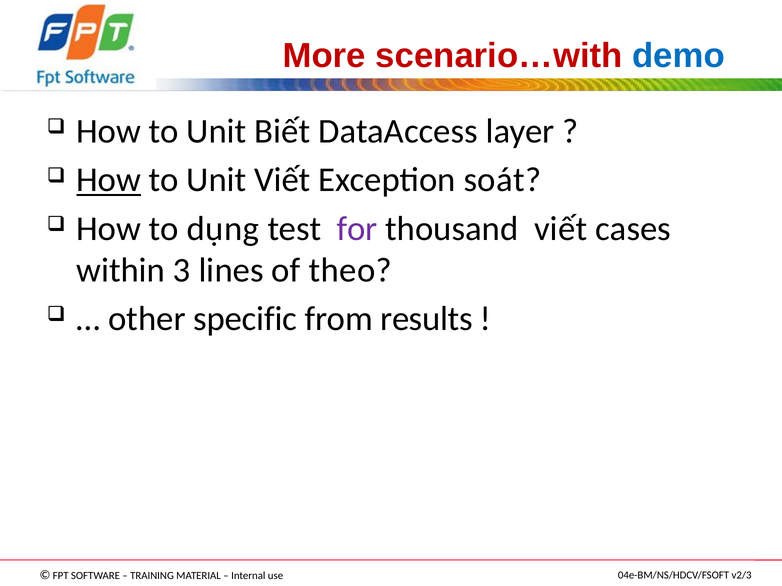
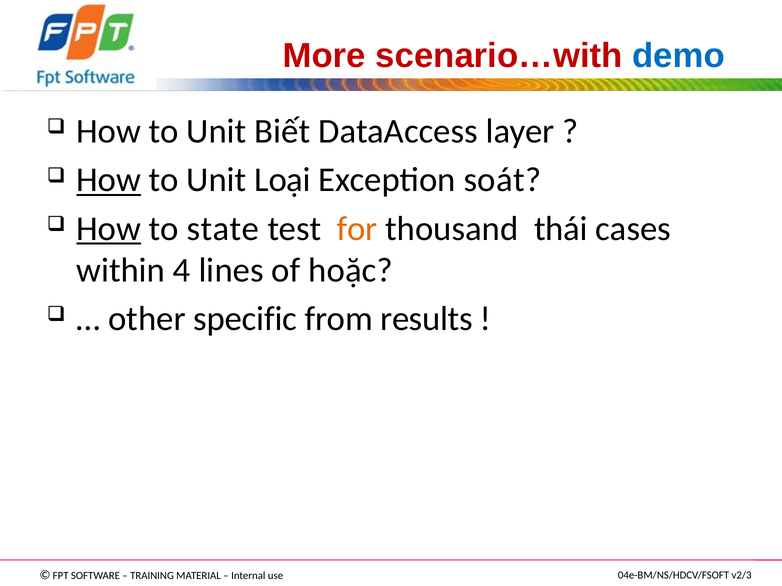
Unit Viết: Viết -> Loại (283, 180)
How underline: none -> present (109, 229)
dụng: dụng -> state (223, 229)
for colour: purple -> orange (357, 229)
thousand viết: viết -> thái (561, 229)
3: 3 -> 4 (182, 271)
theo: theo -> hoặc (350, 271)
